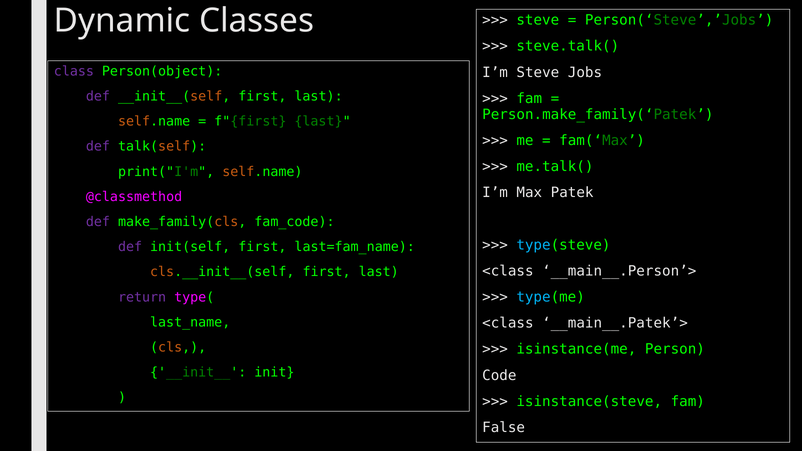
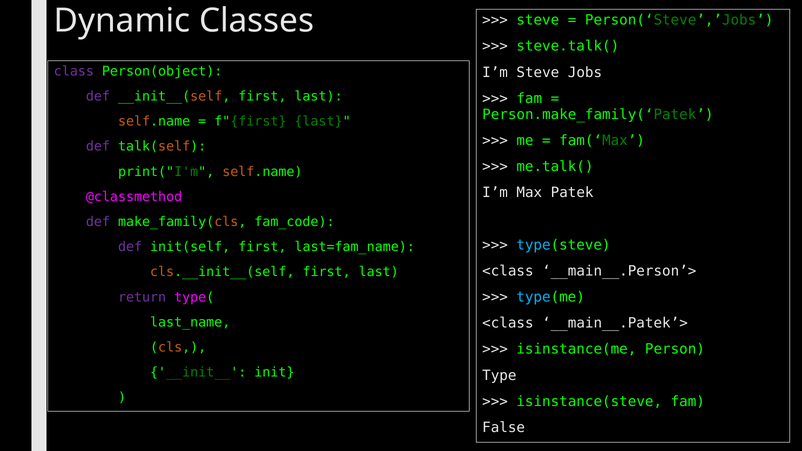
Code: Code -> Type (499, 375)
